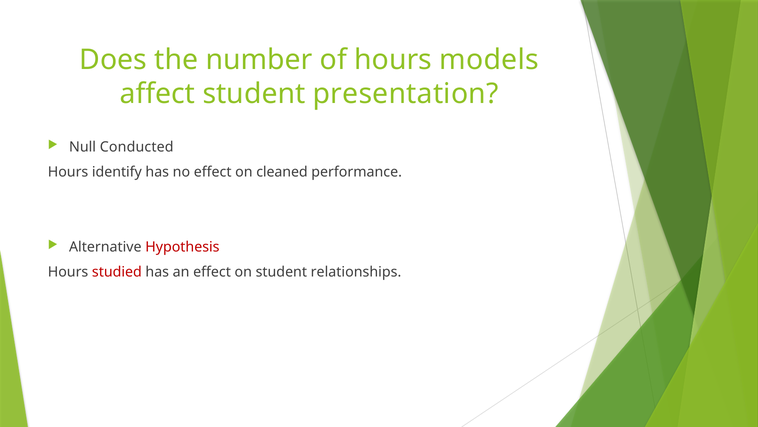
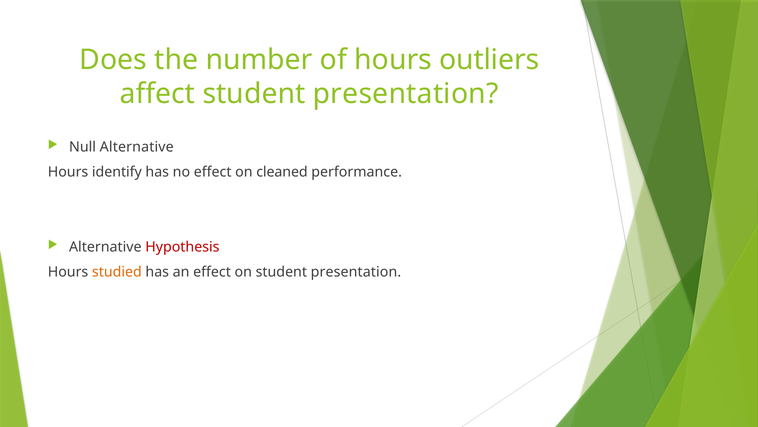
models: models -> outliers (489, 60)
Null Conducted: Conducted -> Alternative (137, 147)
studied colour: red -> orange (117, 271)
on student relationships: relationships -> presentation (356, 271)
